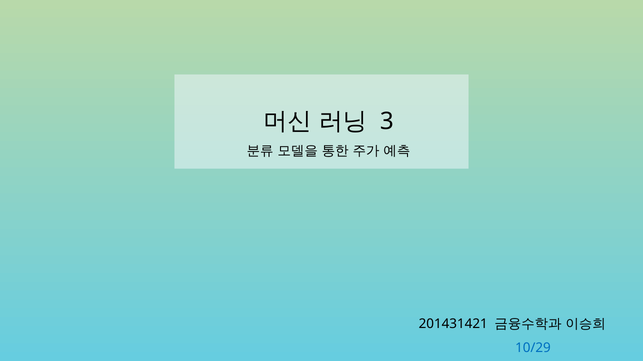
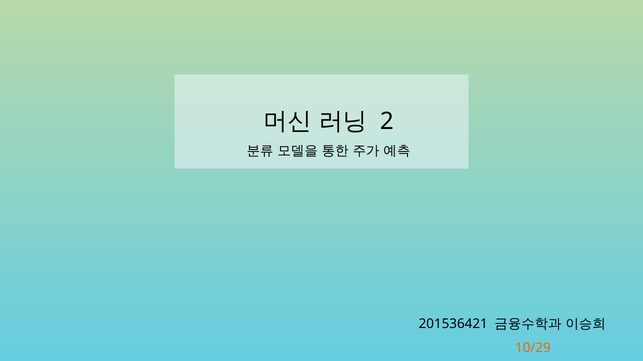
3: 3 -> 2 (387, 121)
201431421: 201431421 -> 201536421 (453, 325)
10/29 colour: blue -> orange (533, 349)
